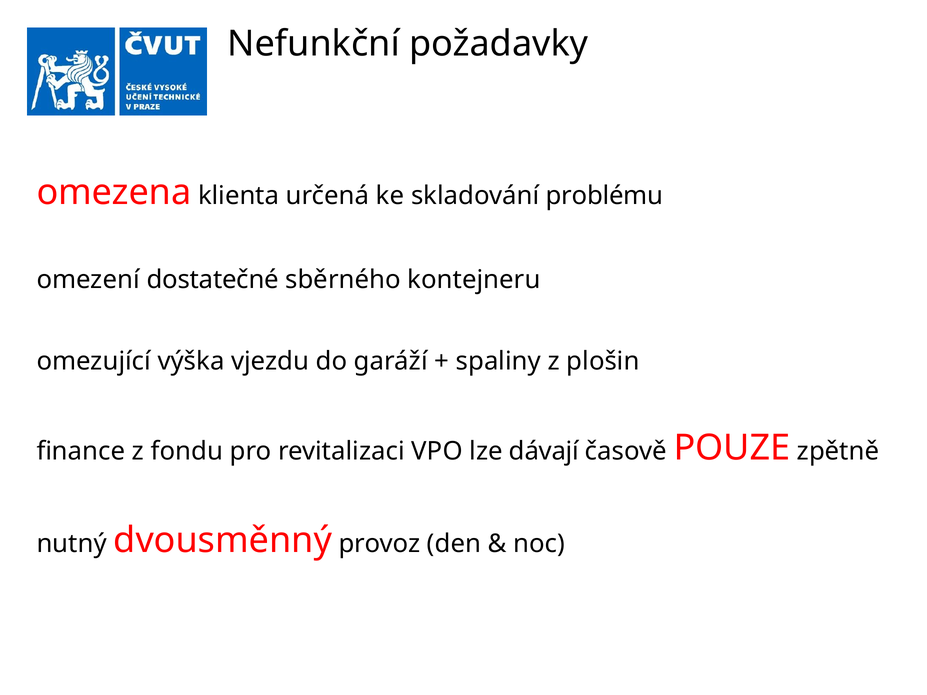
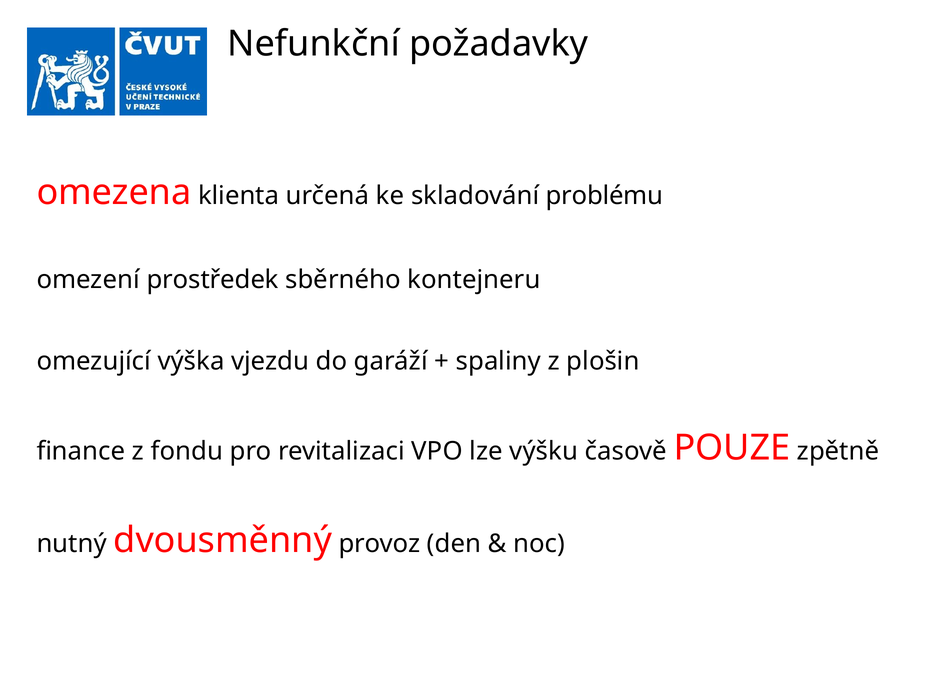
dostatečné: dostatečné -> prostředek (213, 280)
dávají: dávají -> výšku (544, 451)
